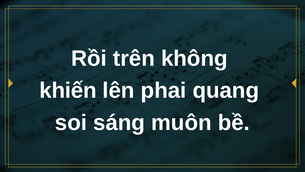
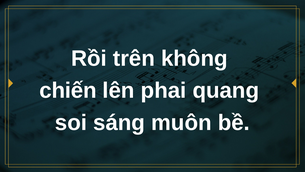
khiến: khiến -> chiến (68, 90)
